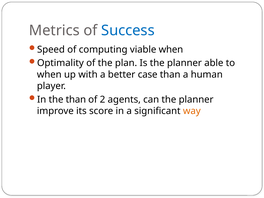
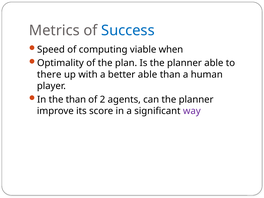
when: when -> there (49, 74)
better case: case -> able (148, 74)
way colour: orange -> purple (192, 111)
